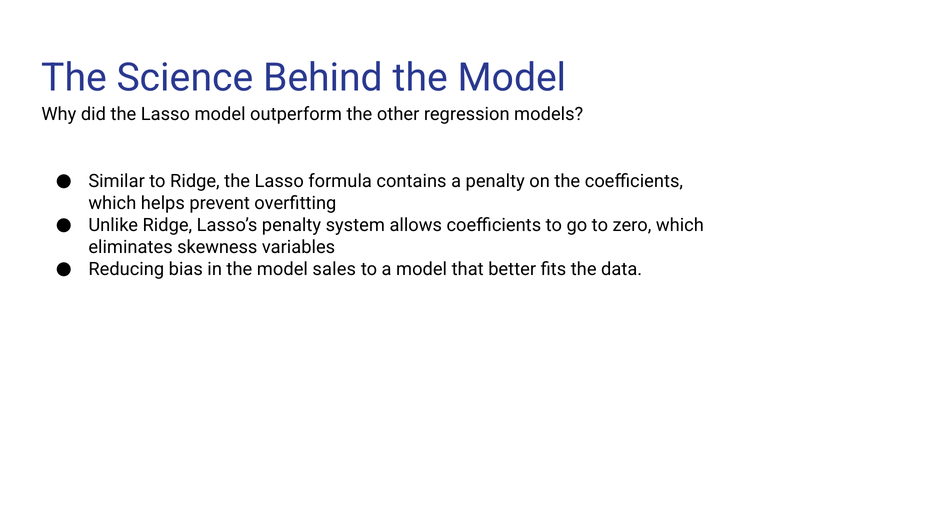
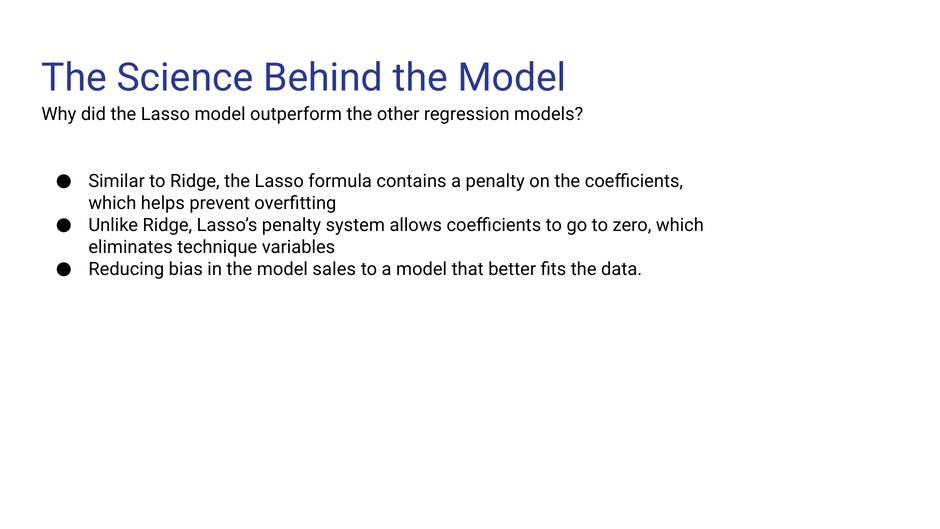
skewness: skewness -> technique (217, 247)
